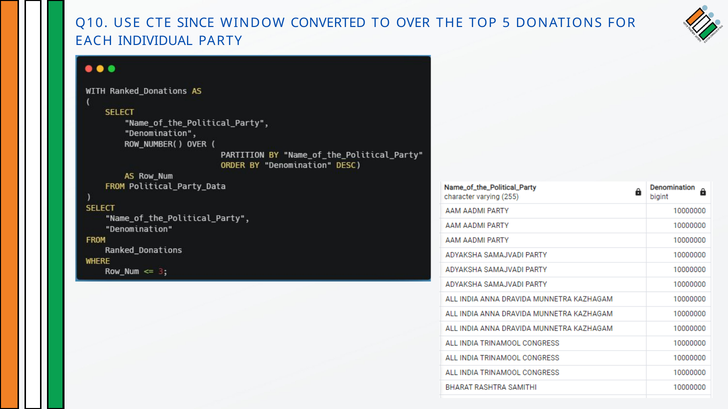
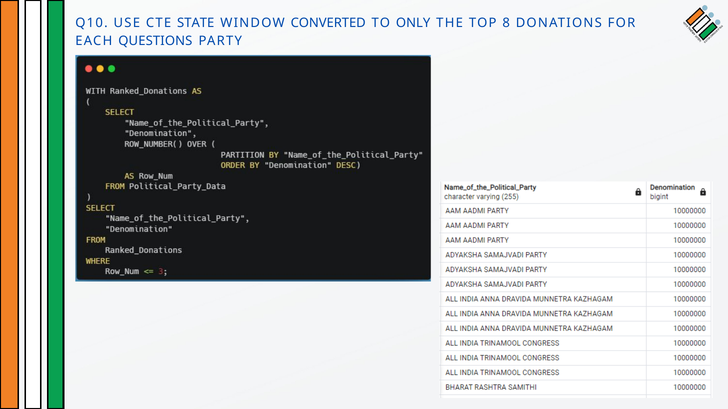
SINCE: SINCE -> STATE (196, 23)
OVER: OVER -> ONLY (413, 23)
5: 5 -> 8 (506, 23)
INDIVIDUAL: INDIVIDUAL -> QUESTIONS (155, 41)
